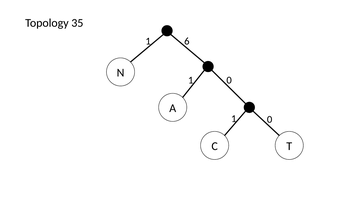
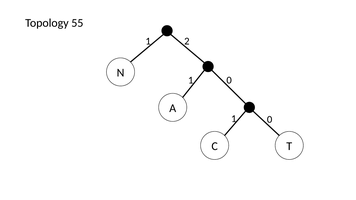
35: 35 -> 55 (77, 23)
6: 6 -> 2 (187, 41)
